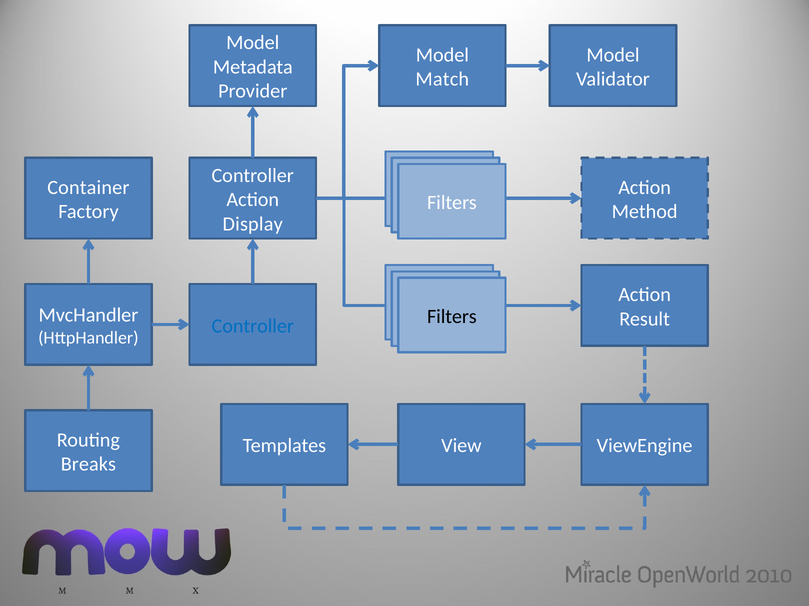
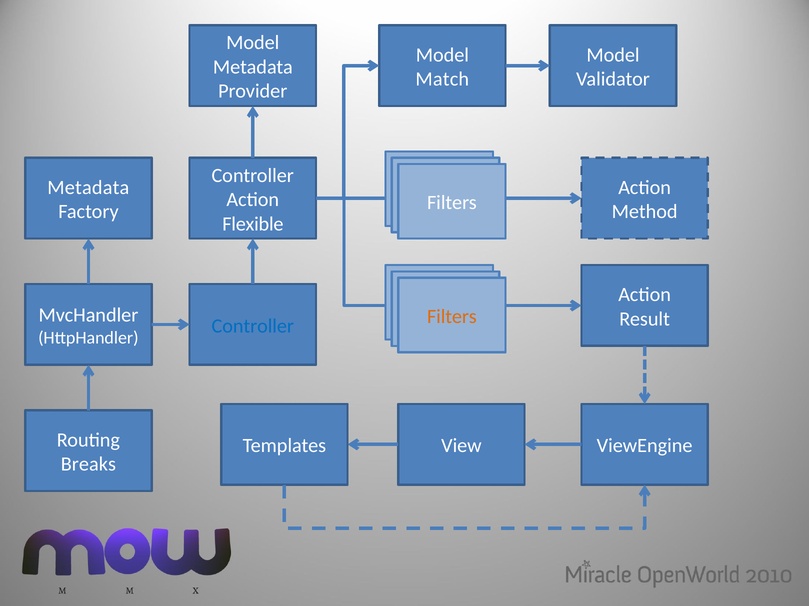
Container: Container -> Metadata (88, 188)
Display: Display -> Flexible (253, 224)
Filters colour: black -> orange (452, 317)
